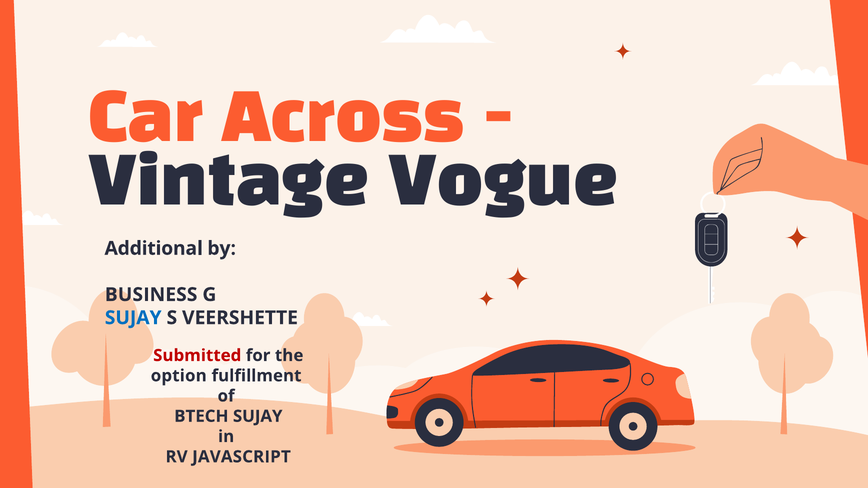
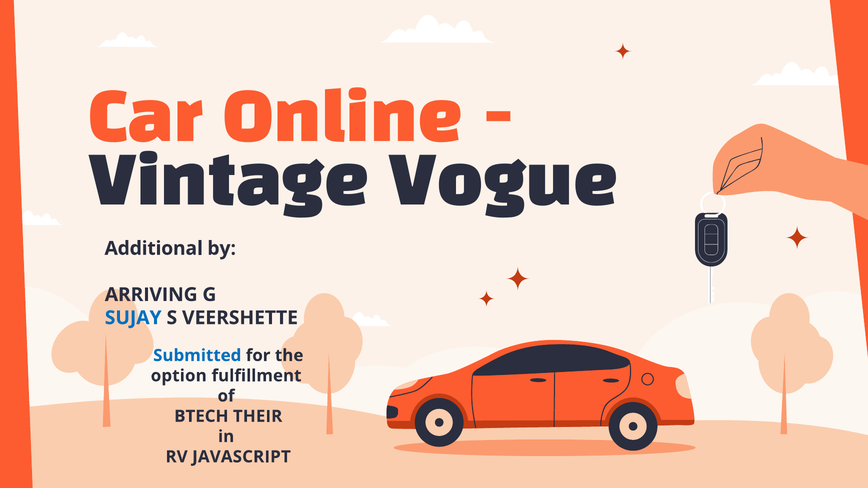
Across: Across -> Online (343, 119)
BUSINESS: BUSINESS -> ARRIVING (151, 295)
Submitted colour: red -> blue (197, 356)
BTECH SUJAY: SUJAY -> THEIR (258, 416)
